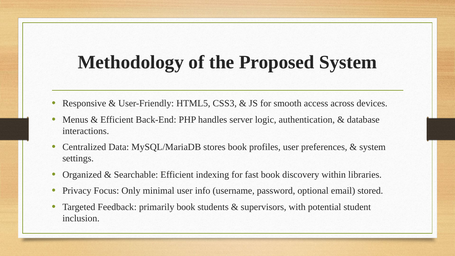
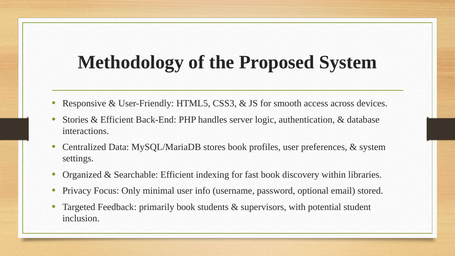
Menus: Menus -> Stories (75, 120)
